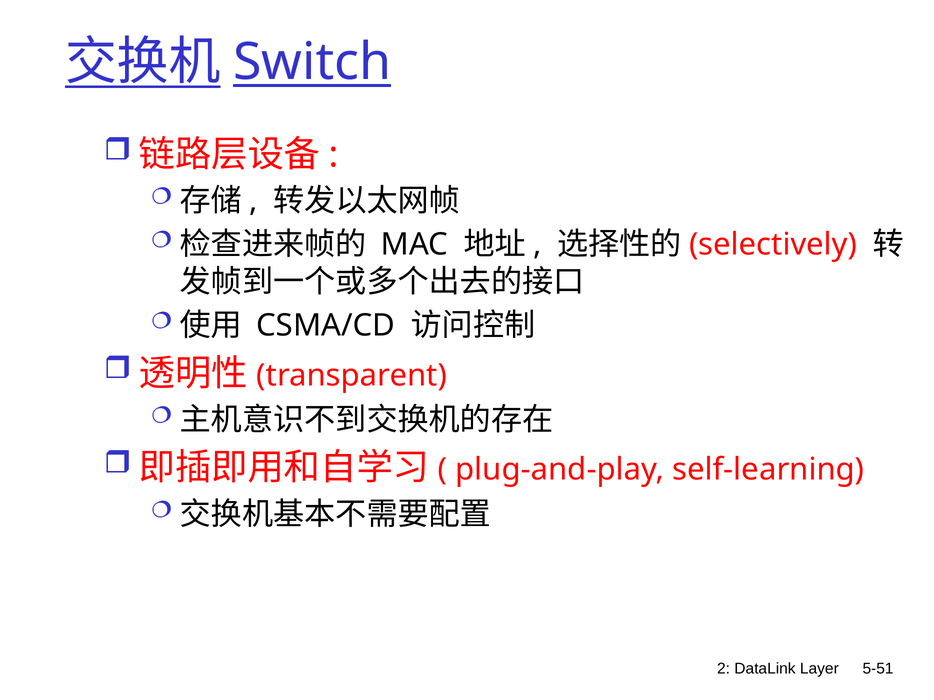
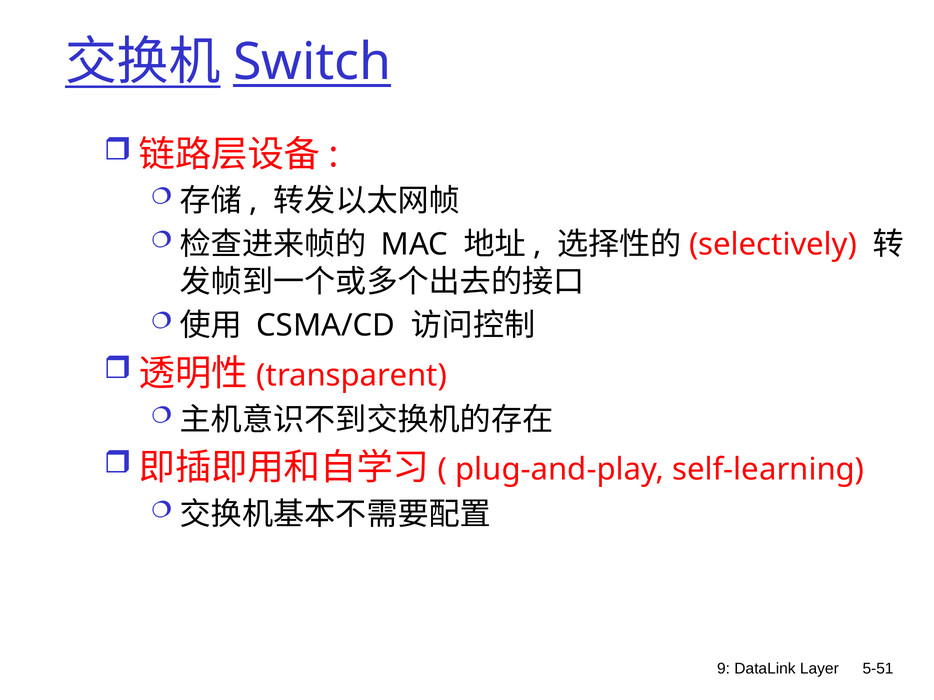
2: 2 -> 9 (724, 669)
